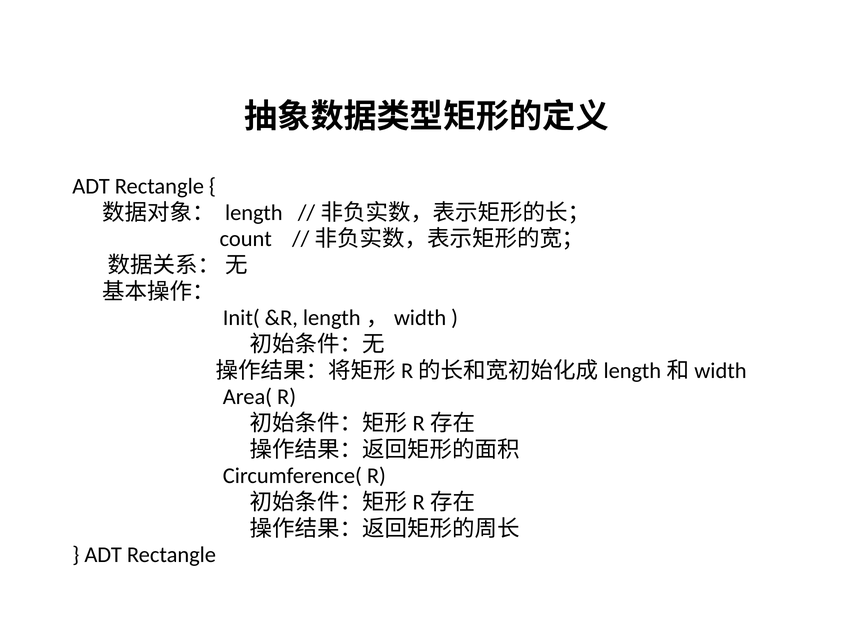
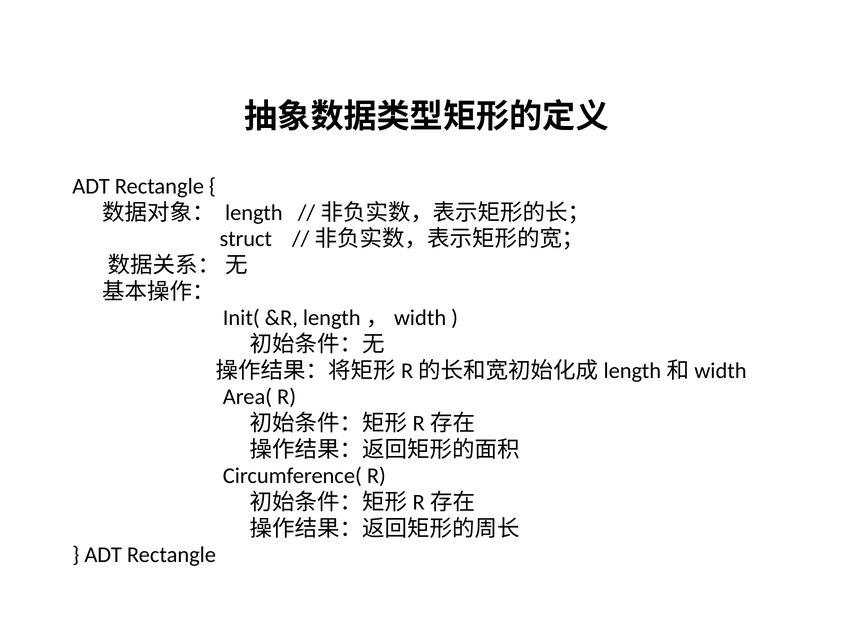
count: count -> struct (246, 239)
